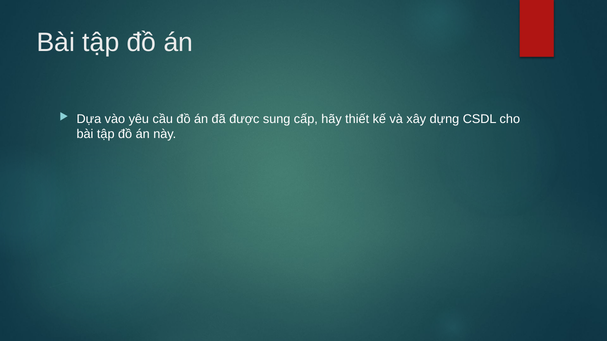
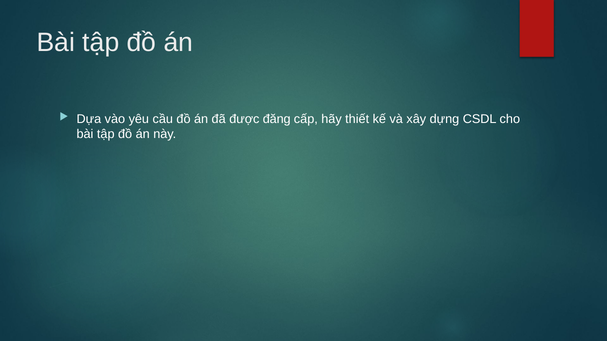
sung: sung -> đăng (277, 119)
